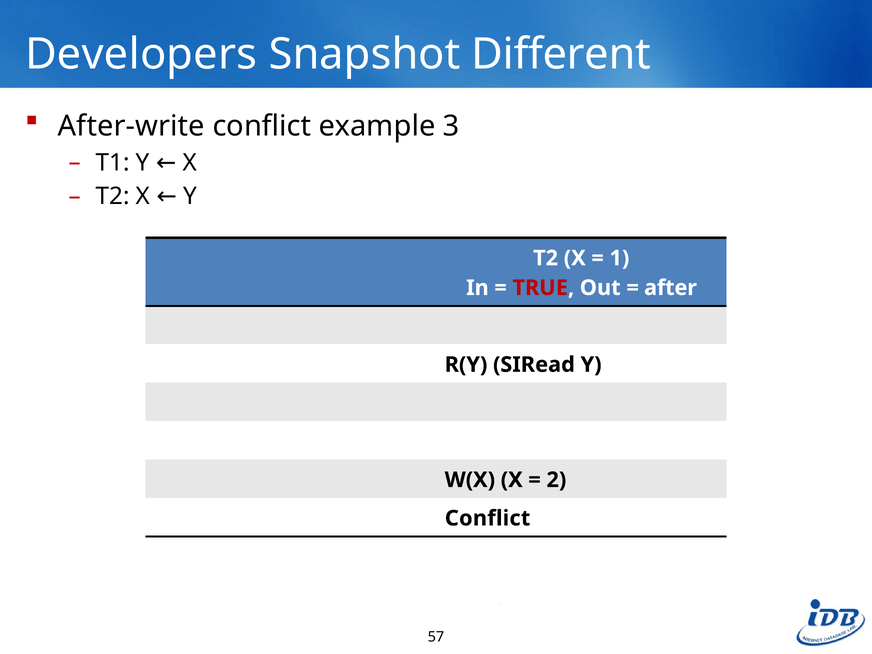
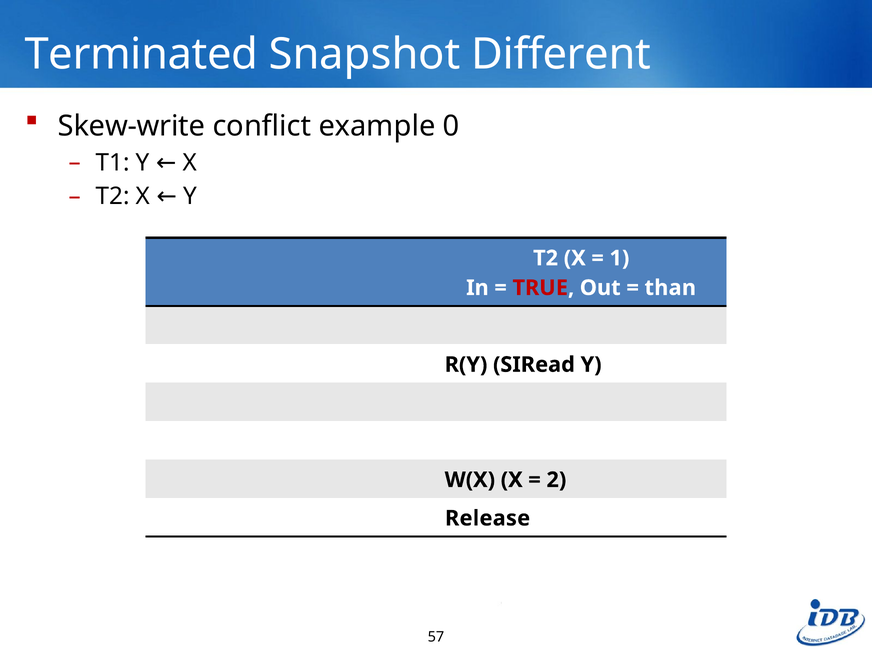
Developers: Developers -> Terminated (141, 54)
After-write: After-write -> Skew-write (131, 126)
3: 3 -> 0 (451, 126)
after: after -> than (670, 288)
Conflict: Conflict -> Release (488, 518)
